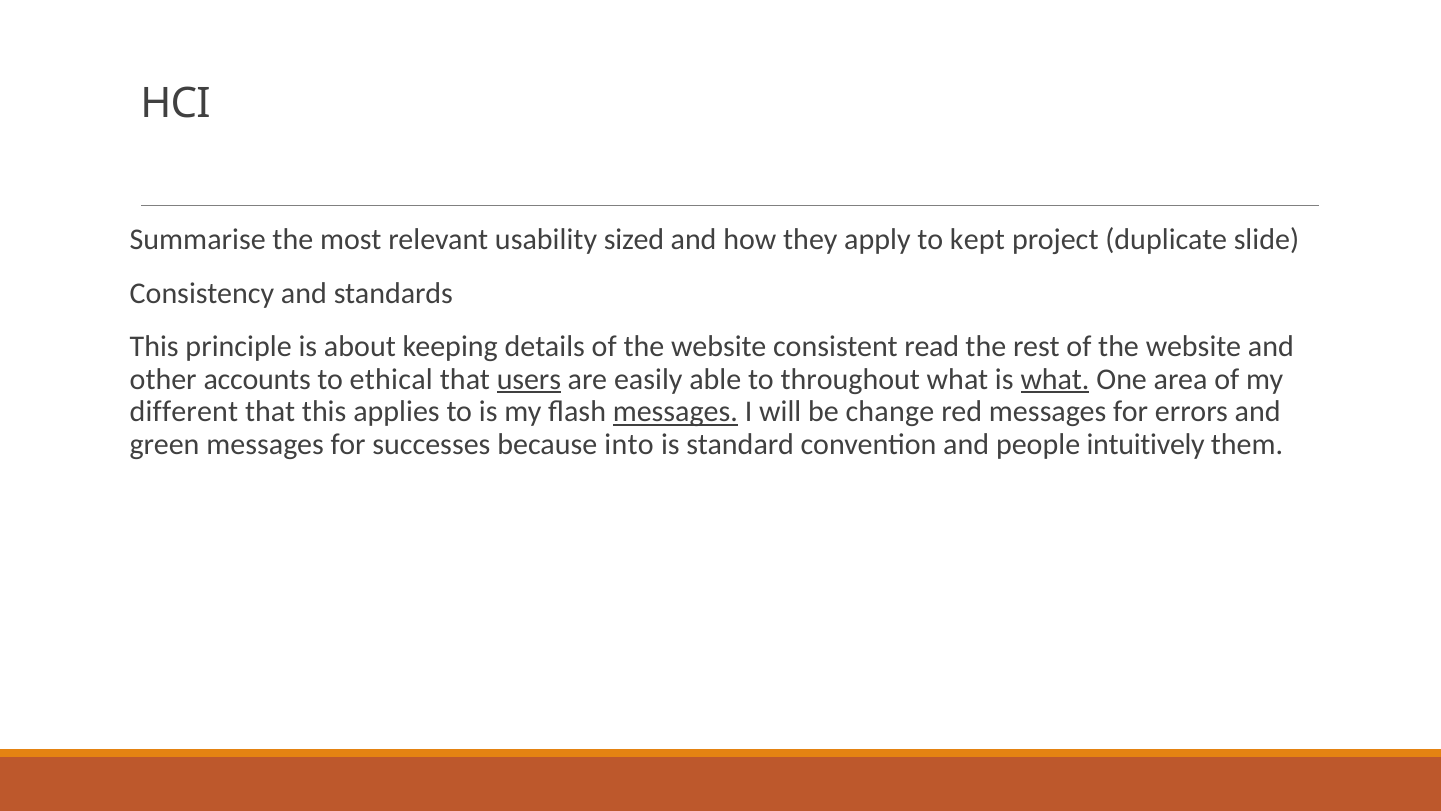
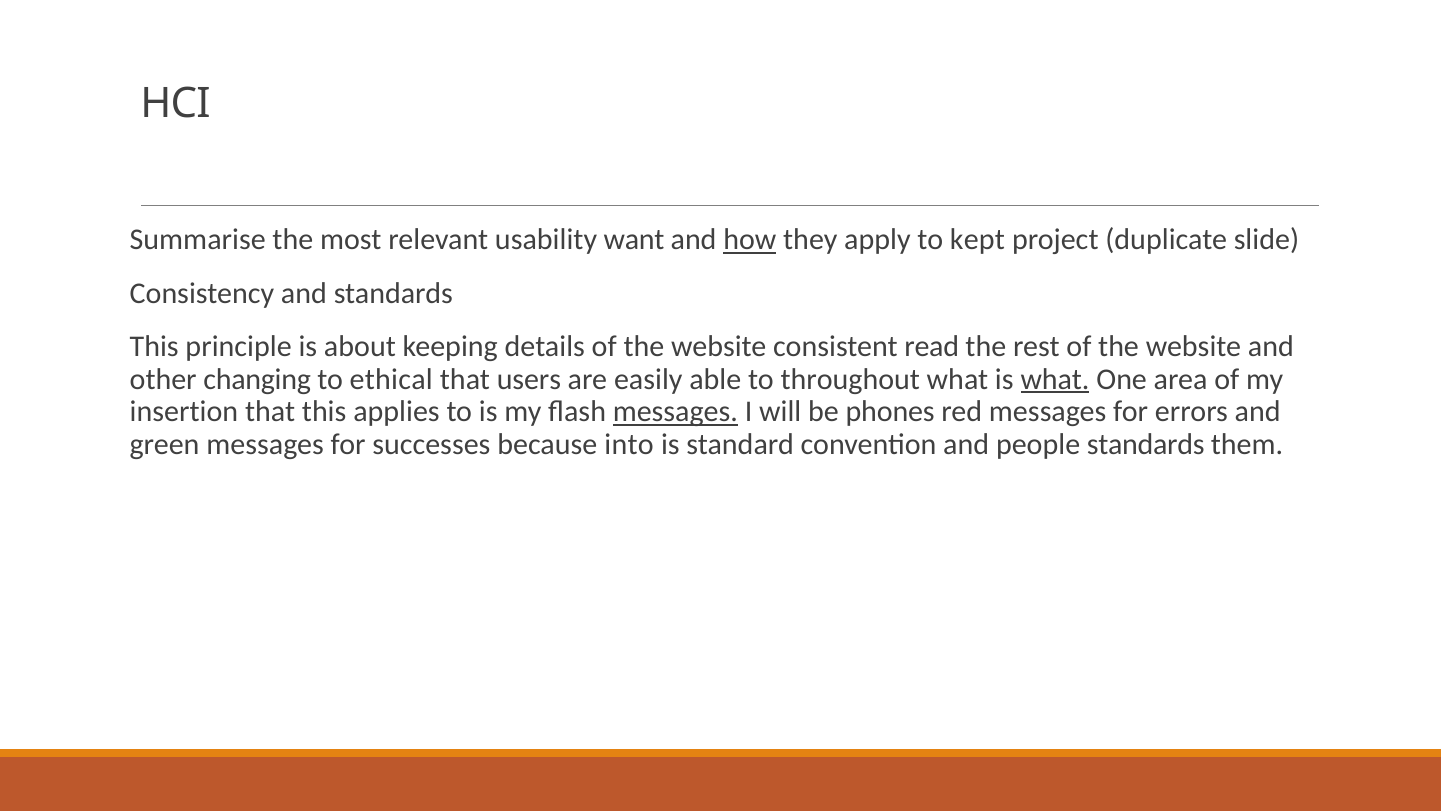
sized: sized -> want (634, 240)
how underline: none -> present (750, 240)
accounts: accounts -> changing (257, 379)
users underline: present -> none (529, 379)
different: different -> insertion (184, 412)
change: change -> phones (890, 412)
people intuitively: intuitively -> standards (1146, 444)
